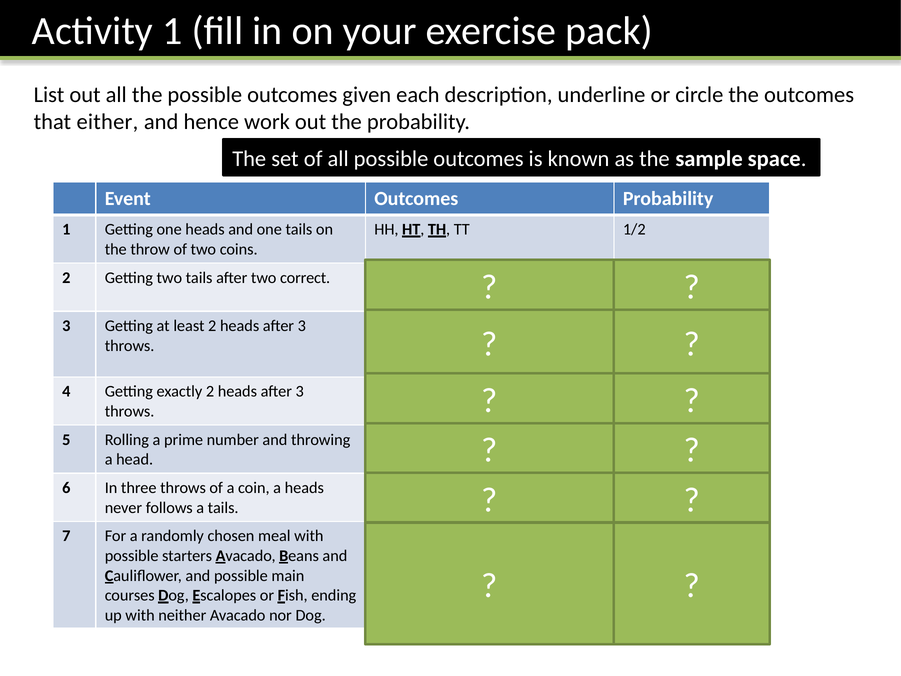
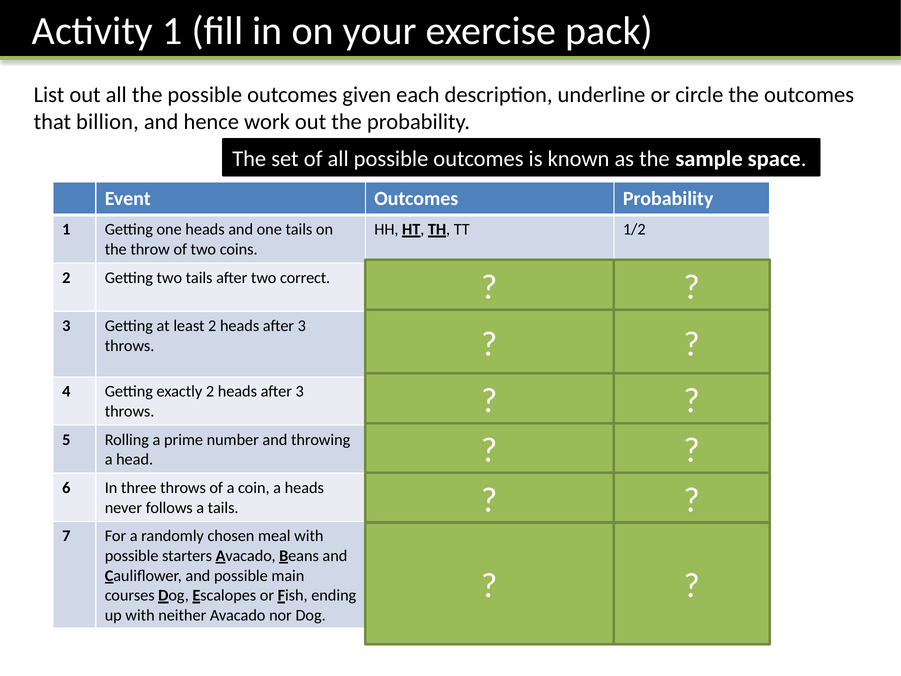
either: either -> billion (107, 122)
